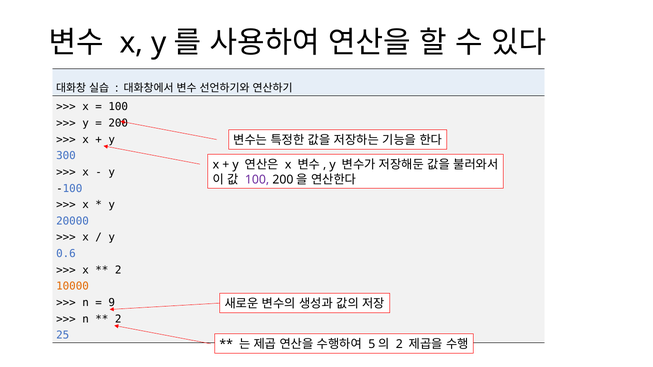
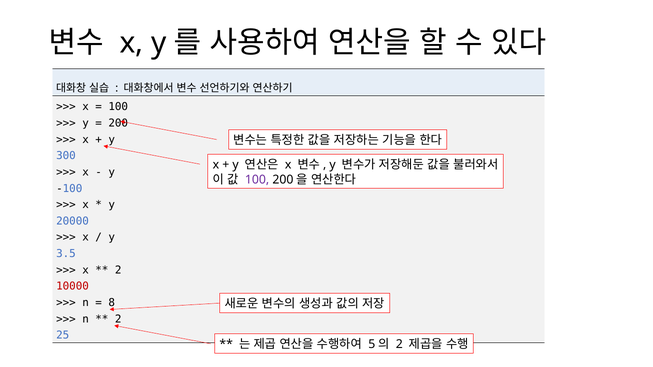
0.6: 0.6 -> 3.5 (66, 254)
10000 colour: orange -> red (73, 287)
9: 9 -> 8 (112, 303)
